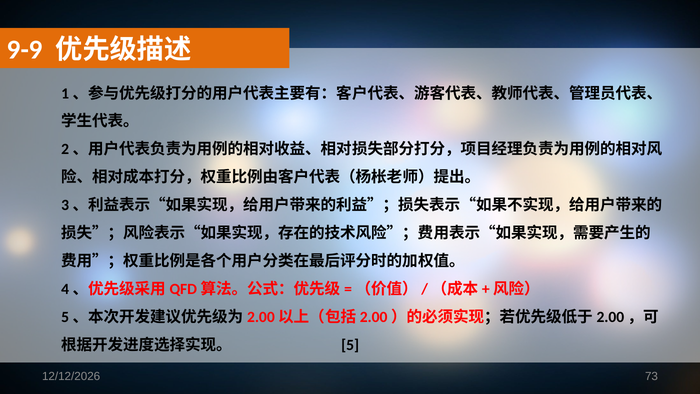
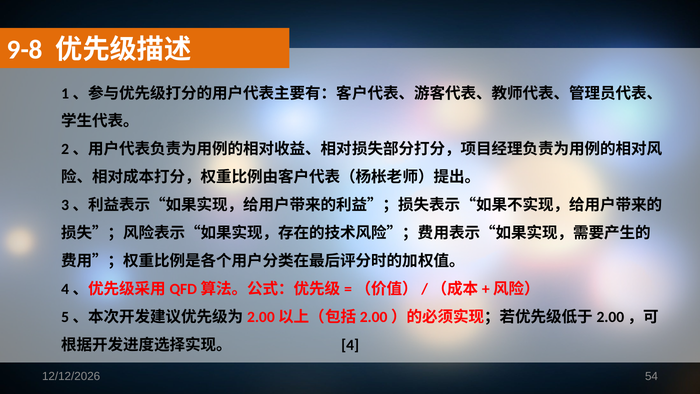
9-9: 9-9 -> 9-8 (25, 50)
5: 5 -> 4 (350, 345)
73: 73 -> 54 (652, 376)
